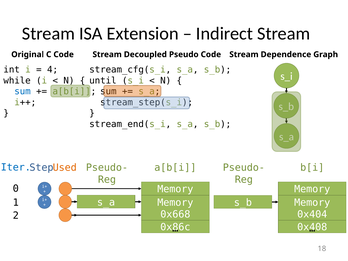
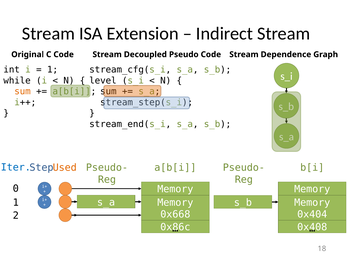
4: 4 -> 1 (53, 70)
until: until -> level (103, 81)
sum colour: blue -> orange (23, 91)
